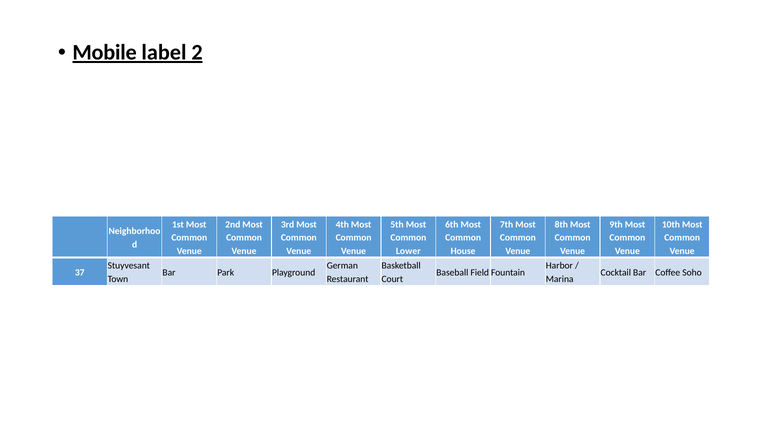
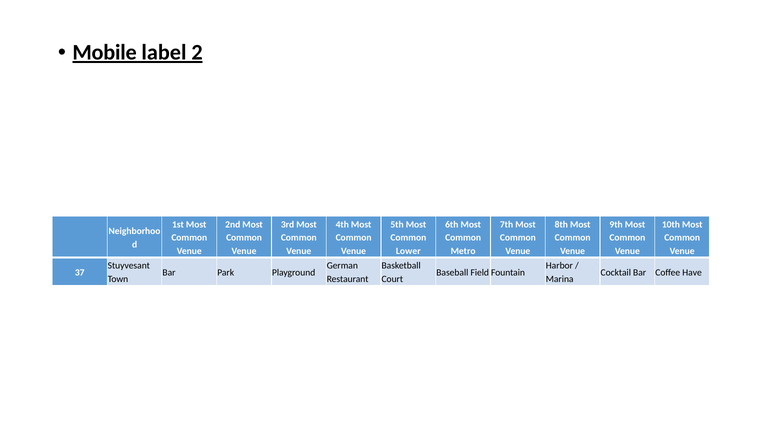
House: House -> Metro (463, 251)
Soho: Soho -> Have (692, 272)
